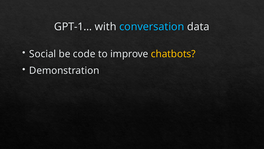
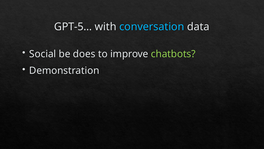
GPT-1…: GPT-1… -> GPT-5… (73, 27)
code: code -> does (84, 54)
chatbots colour: yellow -> light green (173, 54)
